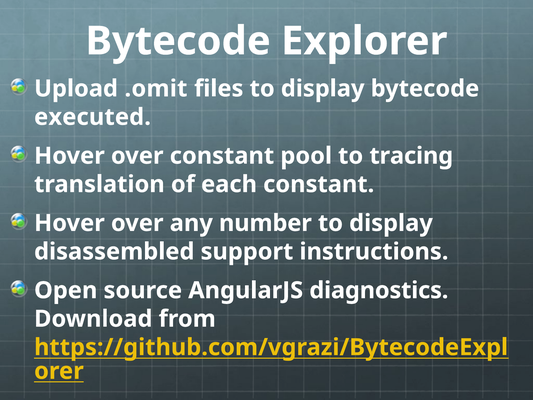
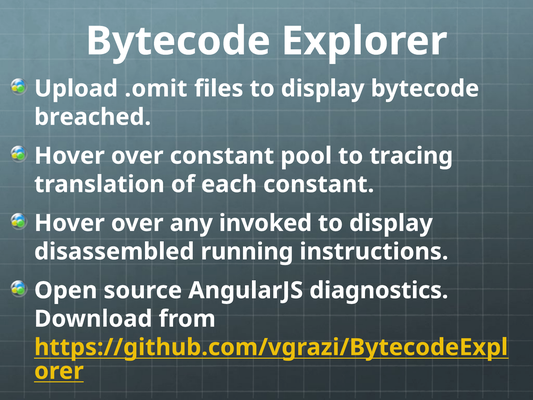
executed: executed -> breached (93, 117)
number: number -> invoked (265, 223)
support: support -> running (247, 251)
